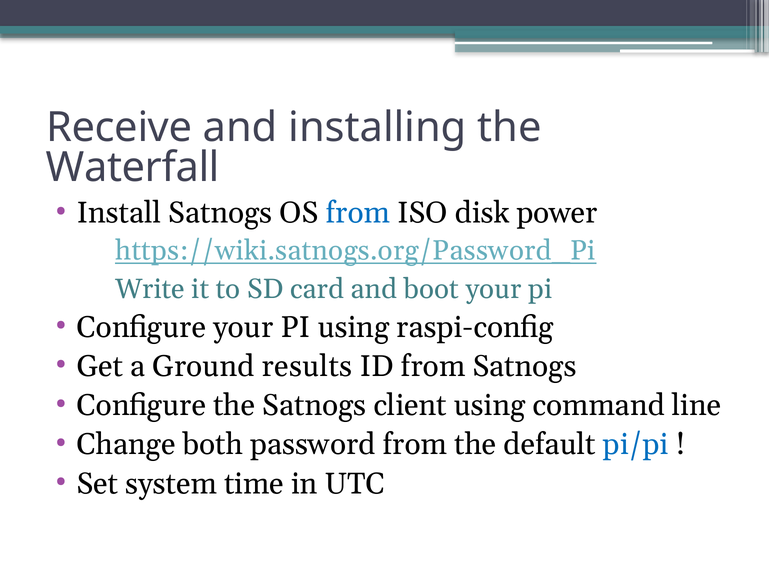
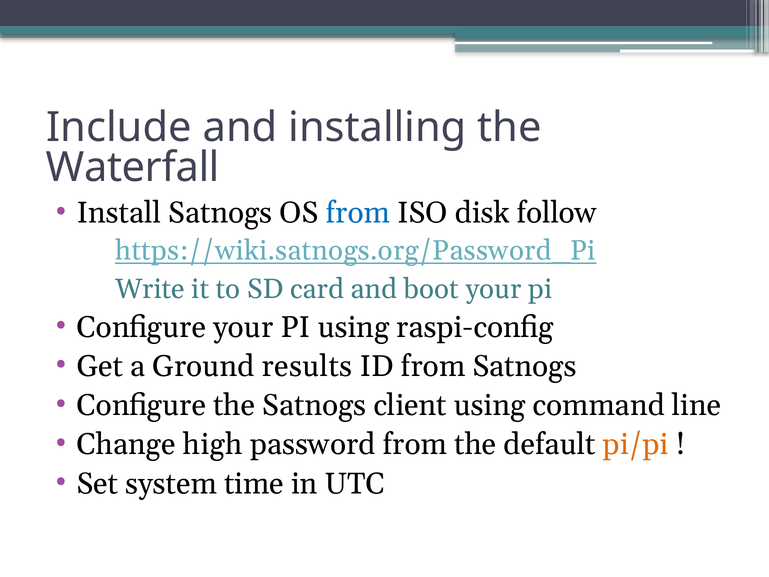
Receive: Receive -> Include (119, 127)
power: power -> follow (557, 213)
both: both -> high (213, 444)
pi/pi colour: blue -> orange (636, 444)
